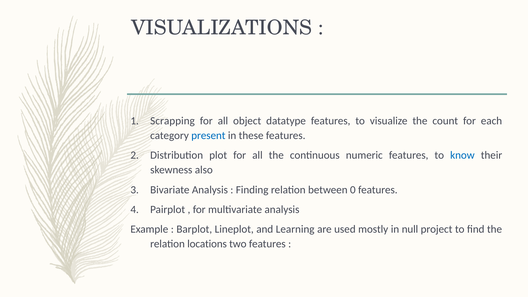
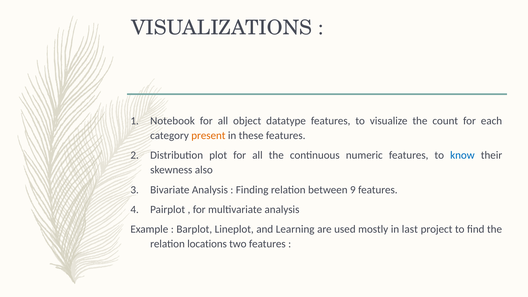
Scrapping: Scrapping -> Notebook (173, 121)
present colour: blue -> orange (208, 136)
0: 0 -> 9 (353, 190)
null: null -> last (410, 229)
